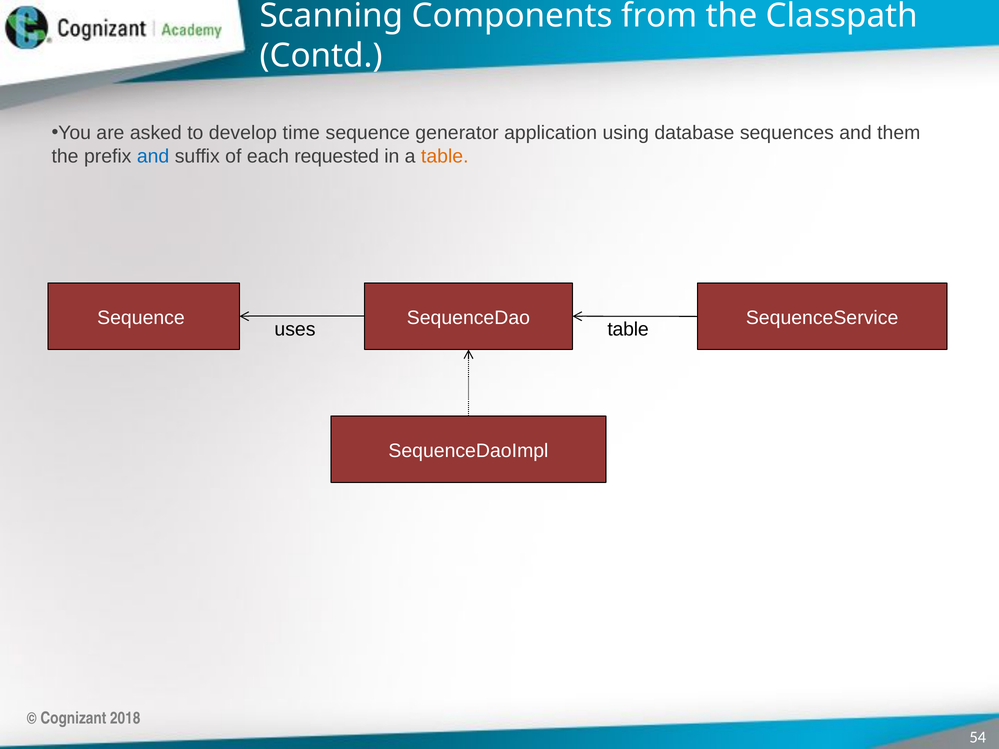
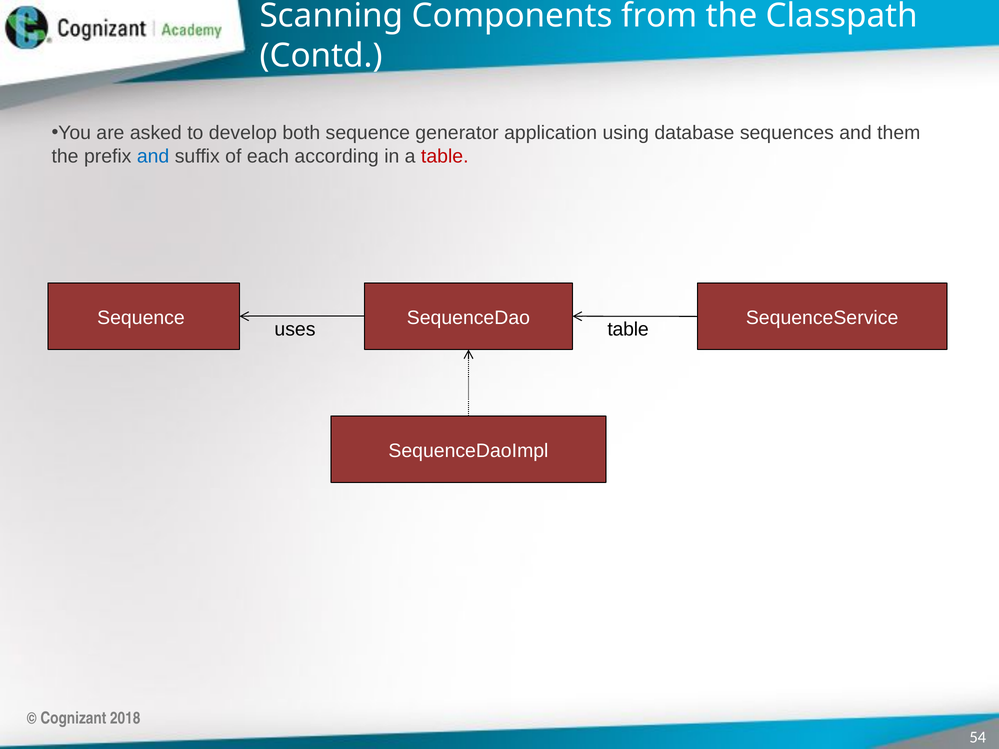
time: time -> both (301, 133)
requested: requested -> according (337, 156)
table colour: orange -> red (445, 156)
